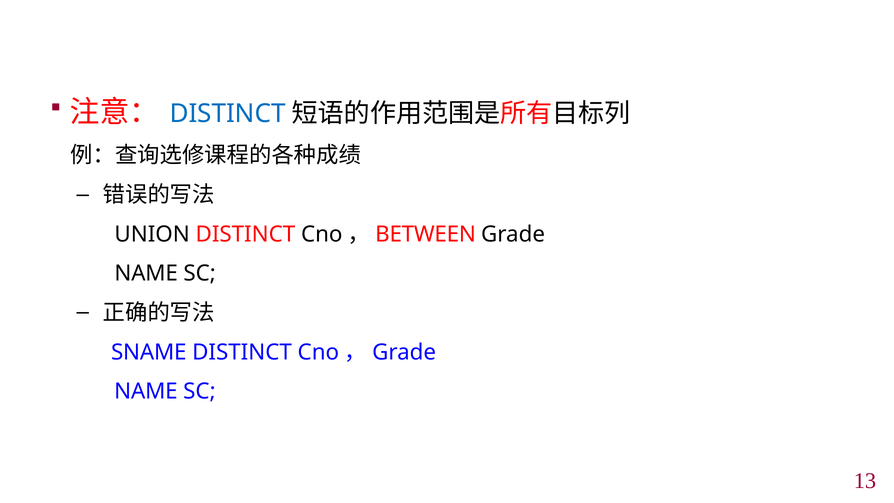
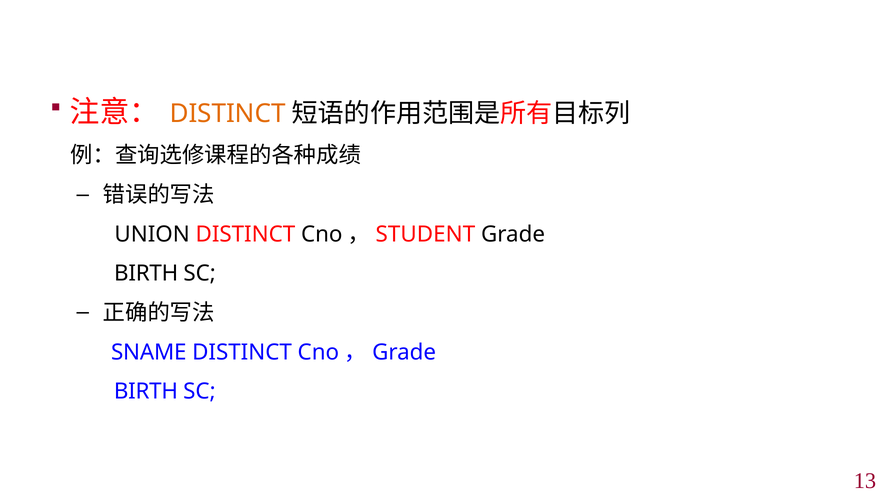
DISTINCT colour: blue -> orange (228, 113)
BETWEEN: BETWEEN -> STUDENT (425, 234)
NAME: NAME -> BIRTH (146, 273)
NAME: NAME -> BIRTH (146, 391)
